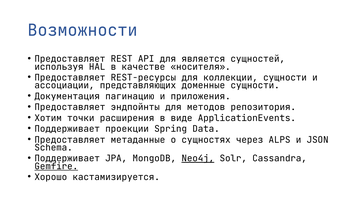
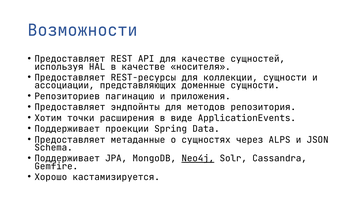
для является: является -> качестве (203, 59)
Документация: Документация -> Репозиториев (67, 96)
Gemfire underline: present -> none (56, 166)
